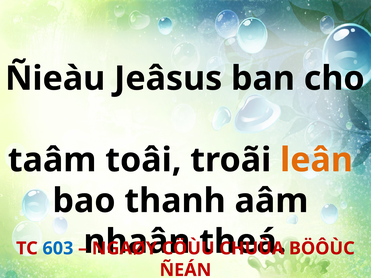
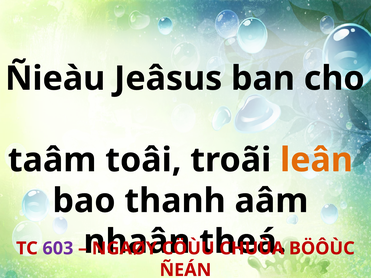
603 colour: blue -> purple (58, 249)
